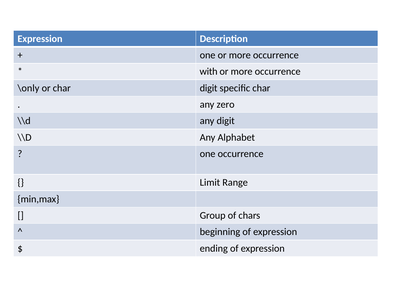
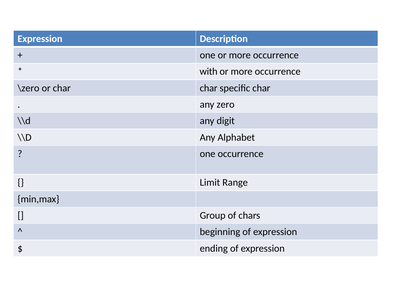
\only: \only -> \zero (28, 88)
char digit: digit -> char (209, 88)
